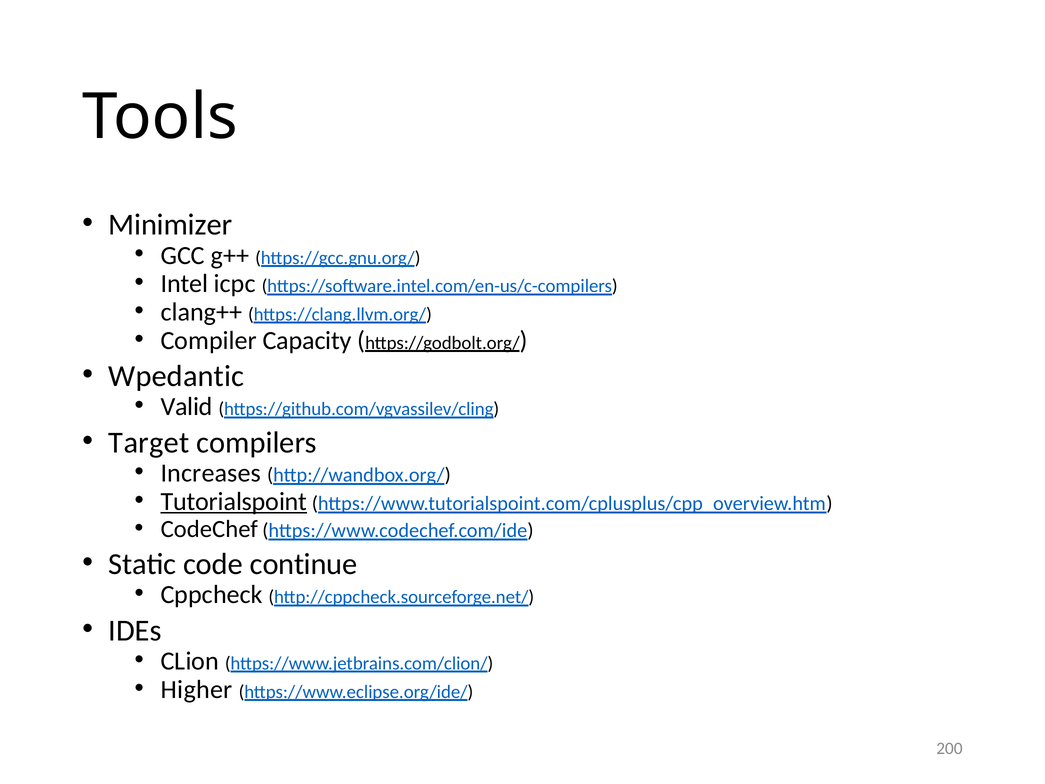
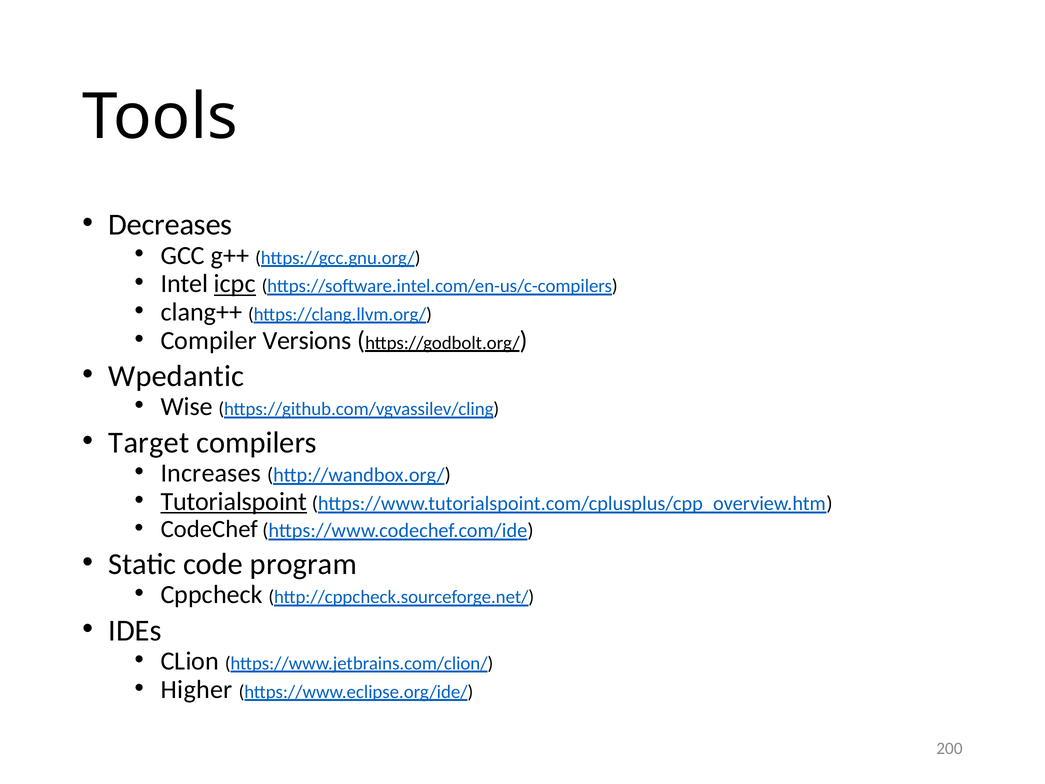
Minimizer: Minimizer -> Decreases (170, 225)
icpc underline: none -> present (235, 284)
Capacity: Capacity -> Versions (307, 340)
Valid: Valid -> Wise (187, 407)
continue: continue -> program (303, 564)
